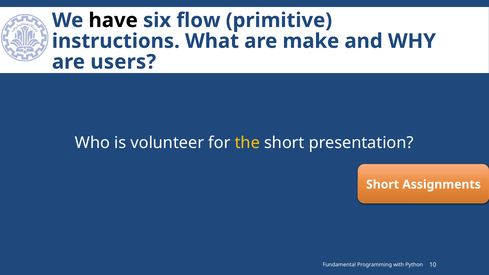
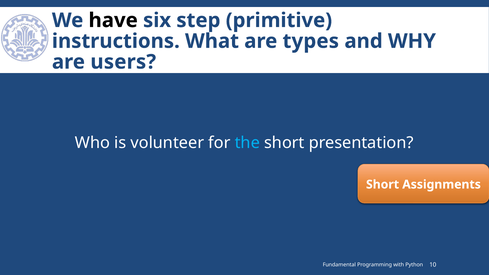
flow: flow -> step (198, 20)
make: make -> types (311, 41)
the colour: yellow -> light blue (247, 143)
